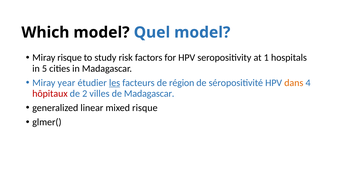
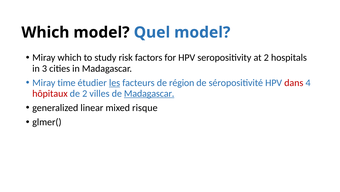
Miray risque: risque -> which (70, 57)
at 1: 1 -> 2 (266, 57)
5: 5 -> 3 (44, 68)
year: year -> time (66, 82)
dans colour: orange -> red (294, 82)
Madagascar underline: none -> present (149, 93)
